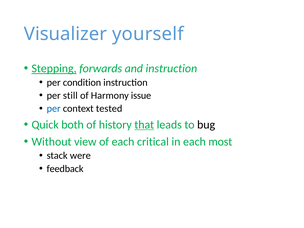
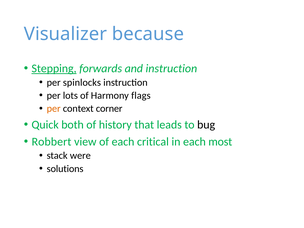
yourself: yourself -> because (148, 34)
condition: condition -> spinlocks (82, 83)
still: still -> lots (70, 96)
issue: issue -> flags (141, 96)
per colour: blue -> orange (54, 109)
tested: tested -> corner (109, 109)
that underline: present -> none (144, 125)
Without: Without -> Robbert (51, 142)
feedback: feedback -> solutions (65, 169)
